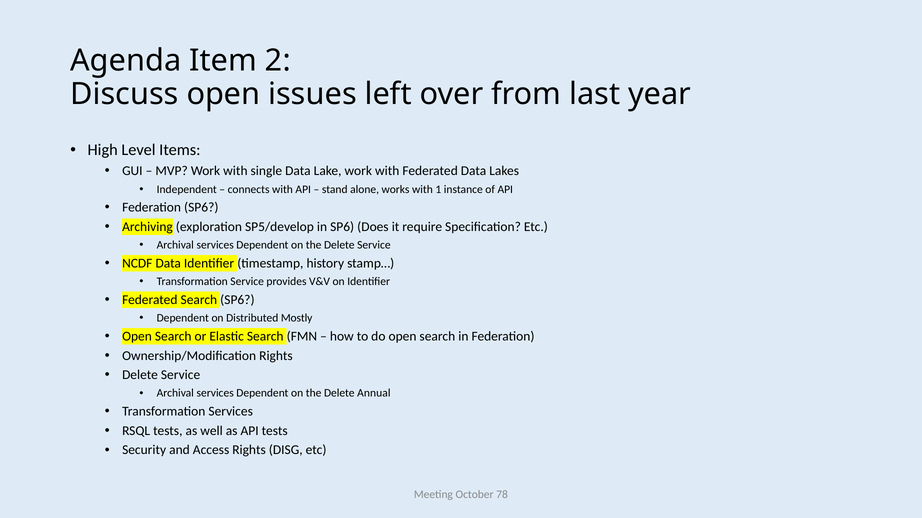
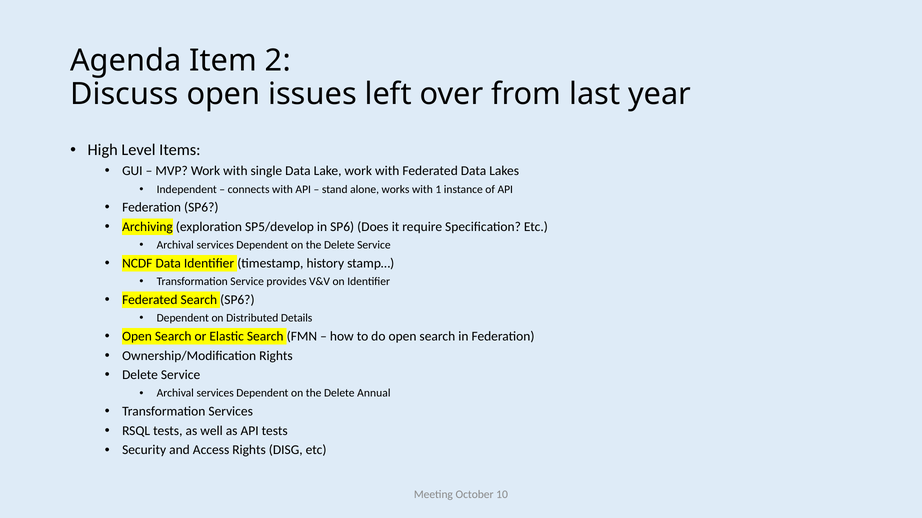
Mostly: Mostly -> Details (297, 318)
78: 78 -> 10 (502, 495)
